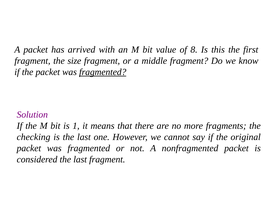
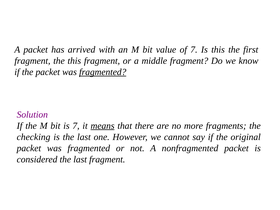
of 8: 8 -> 7 (194, 50)
the size: size -> this (74, 61)
is 1: 1 -> 7 (76, 126)
means underline: none -> present (103, 126)
